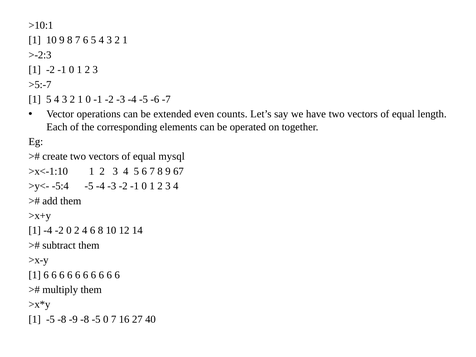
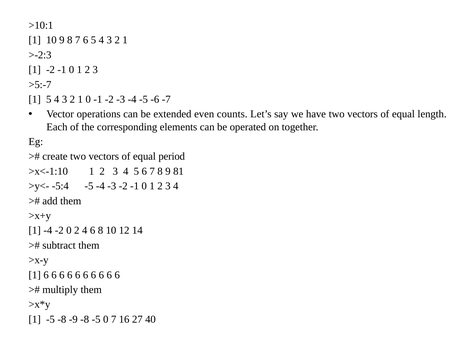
mysql: mysql -> period (172, 156)
67: 67 -> 81 (178, 171)
